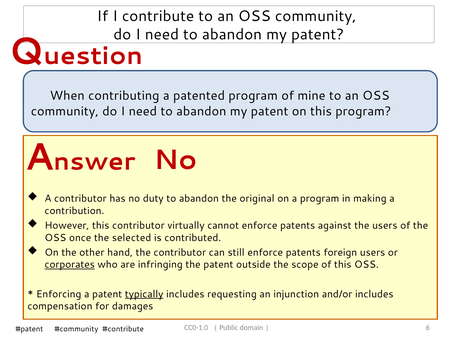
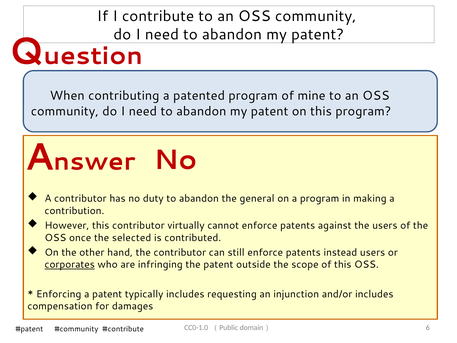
original: original -> general (257, 198)
foreign: foreign -> instead (340, 252)
typically underline: present -> none (144, 294)
